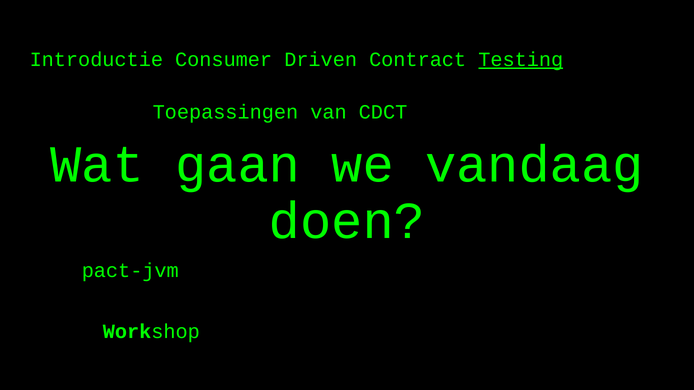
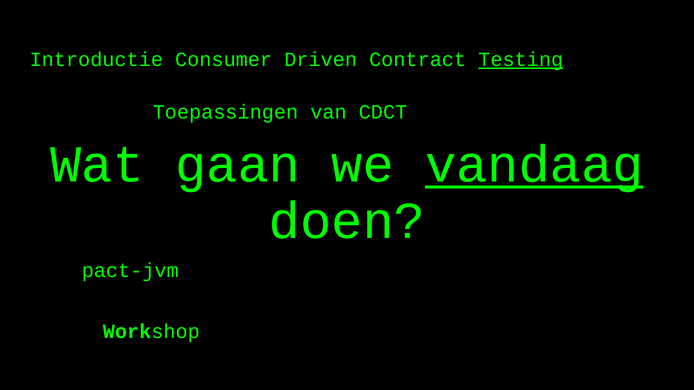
vandaag underline: none -> present (534, 165)
